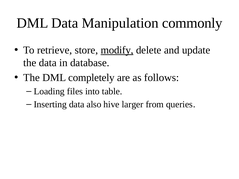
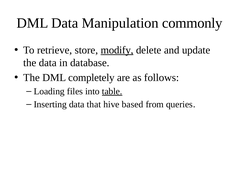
table underline: none -> present (112, 91)
also: also -> that (94, 105)
larger: larger -> based (132, 105)
